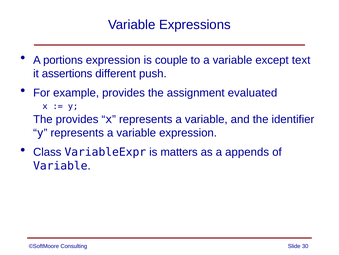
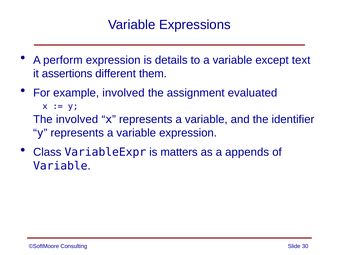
portions: portions -> perform (63, 60)
couple: couple -> details (171, 60)
push: push -> them (153, 73)
example provides: provides -> involved (123, 93)
The provides: provides -> involved (77, 119)
